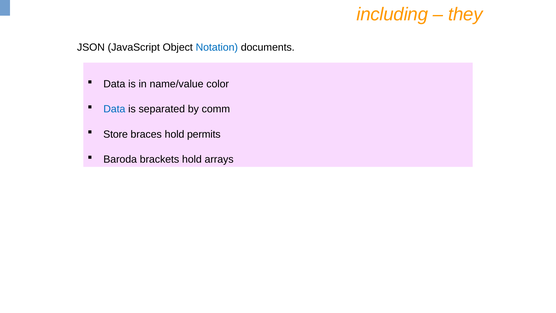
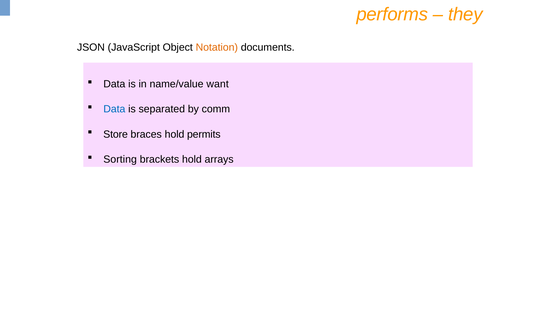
including: including -> performs (392, 14)
Notation colour: blue -> orange (217, 47)
color: color -> want (218, 84)
Baroda: Baroda -> Sorting (120, 159)
